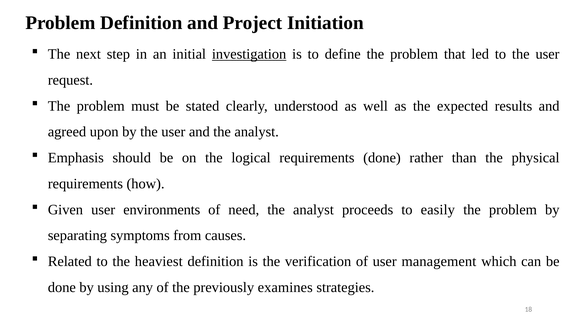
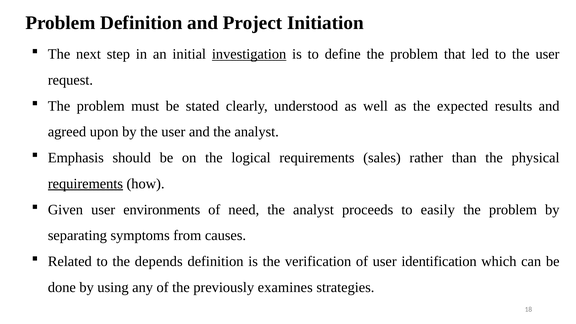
requirements done: done -> sales (382, 158)
requirements underline: none -> present (85, 184)
heaviest: heaviest -> depends (159, 261)
management: management -> identification (439, 261)
